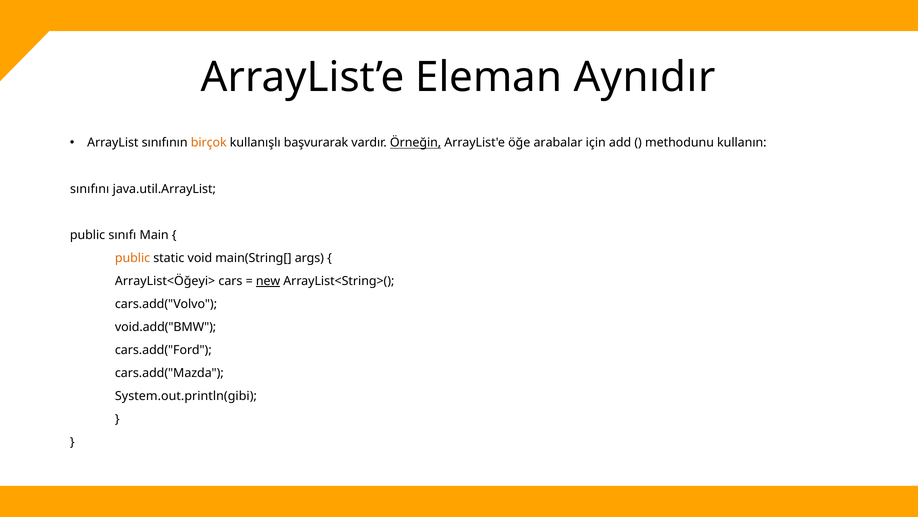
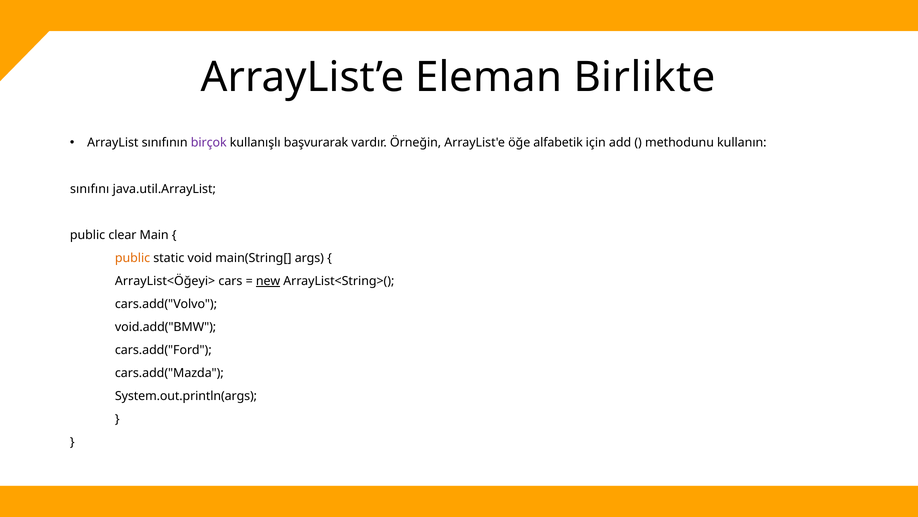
Aynıdır: Aynıdır -> Birlikte (645, 77)
birçok colour: orange -> purple (209, 143)
Örneğin underline: present -> none (416, 143)
arabalar: arabalar -> alfabetik (558, 143)
sınıfı: sınıfı -> clear (122, 235)
System.out.println(gibi: System.out.println(gibi -> System.out.println(args (186, 396)
